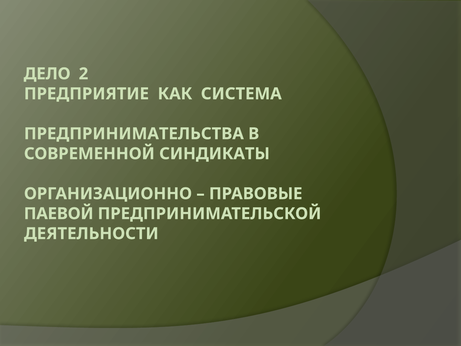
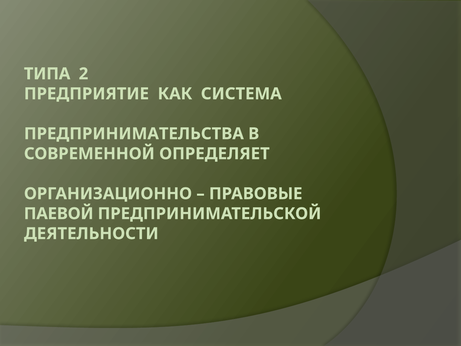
ДЕЛО: ДЕЛО -> ТИПА (47, 74)
СИНДИКАТЫ: СИНДИКАТЫ -> ОПРЕДЕЛЯЕТ (214, 154)
